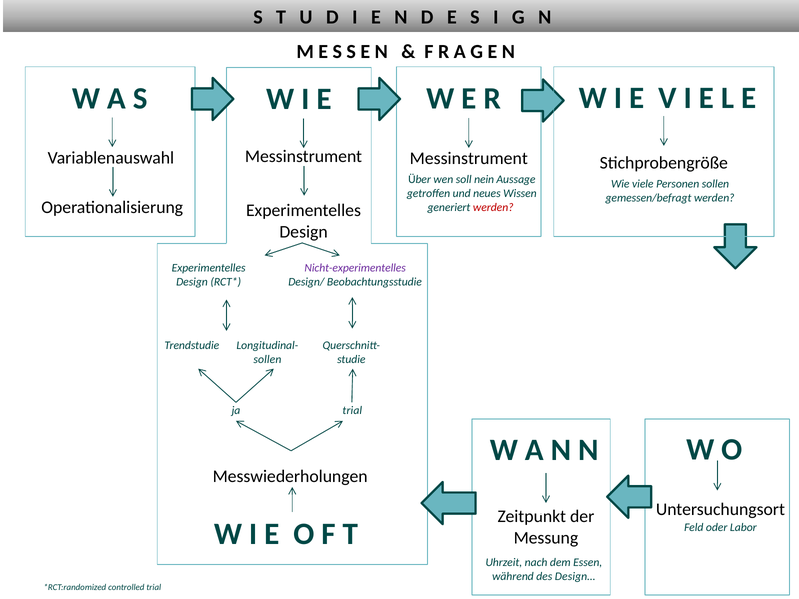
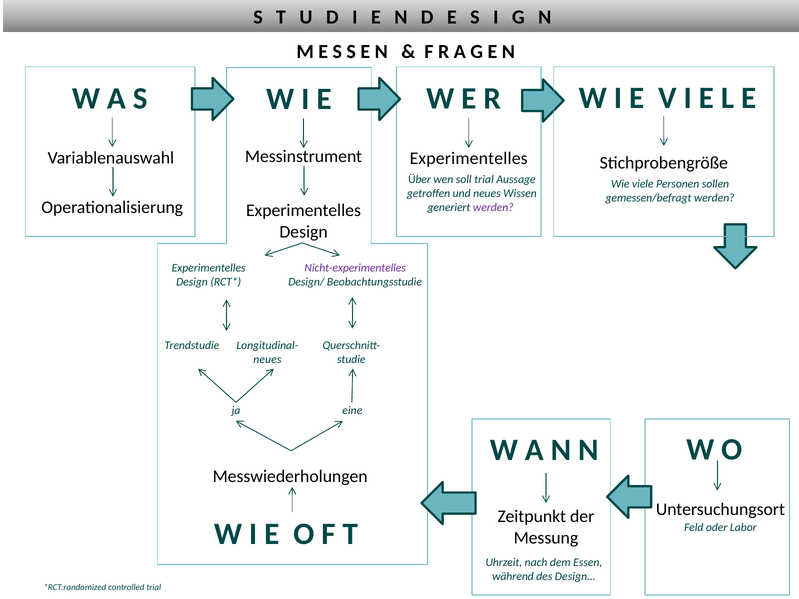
Messinstrument: Messinstrument -> Experimentelles (469, 159)
soll nein: nein -> trial (484, 180)
werden colour: red -> purple (493, 208)
sollen: sollen -> neues (267, 359)
ja trial: trial -> eine (352, 411)
